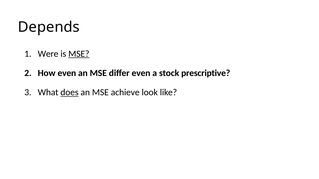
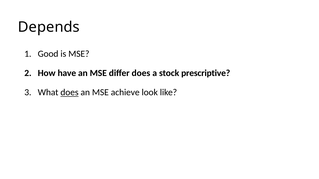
Were: Were -> Good (48, 54)
MSE underline: present -> none (79, 54)
How even: even -> have (67, 73)
differ even: even -> does (141, 73)
